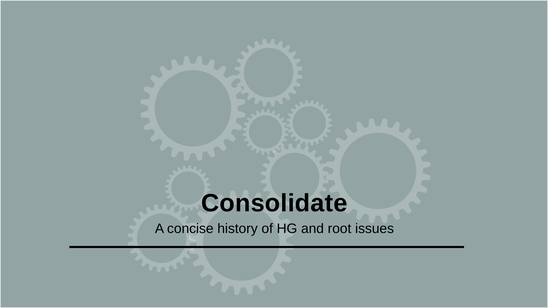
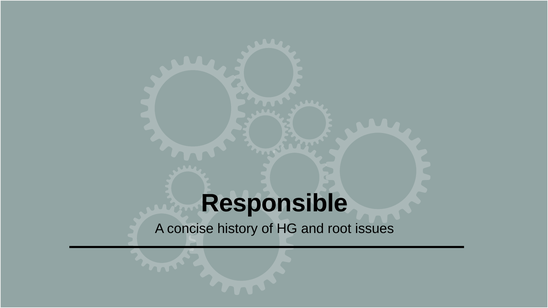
Consolidate: Consolidate -> Responsible (275, 203)
